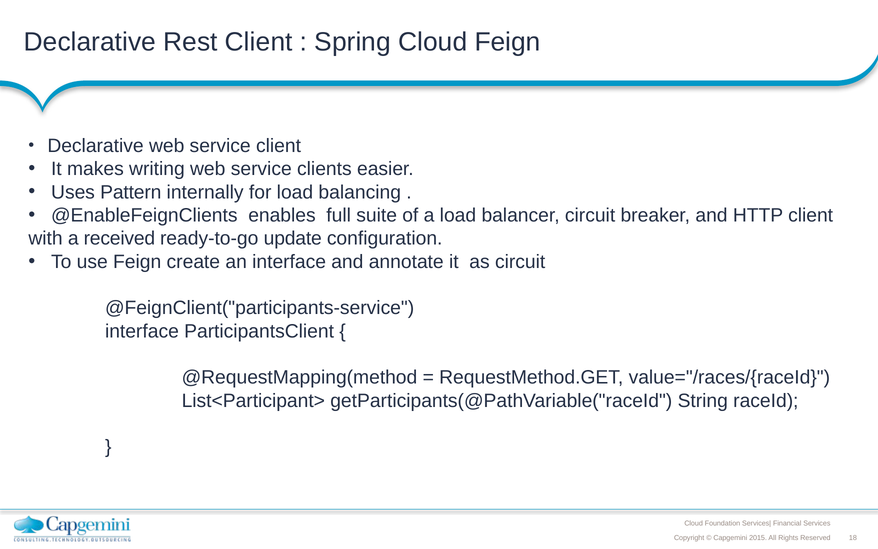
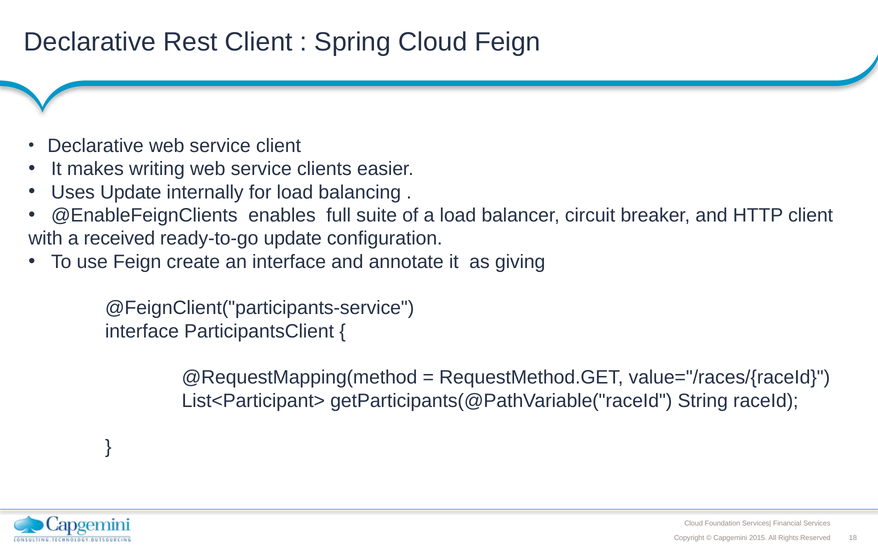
Uses Pattern: Pattern -> Update (131, 192)
as circuit: circuit -> giving (520, 262)
